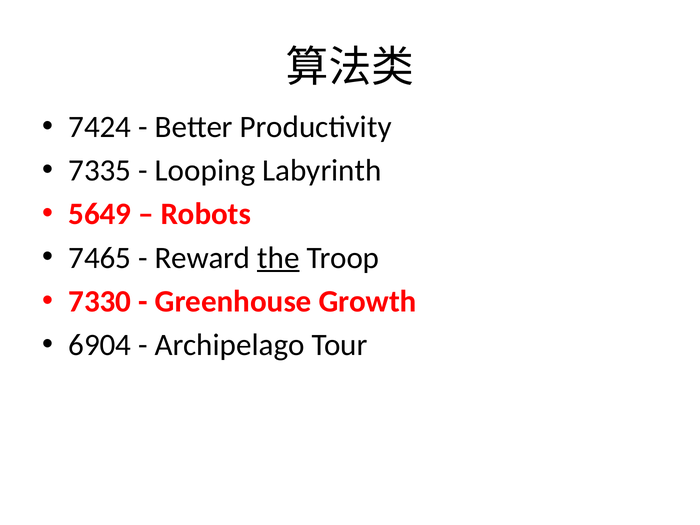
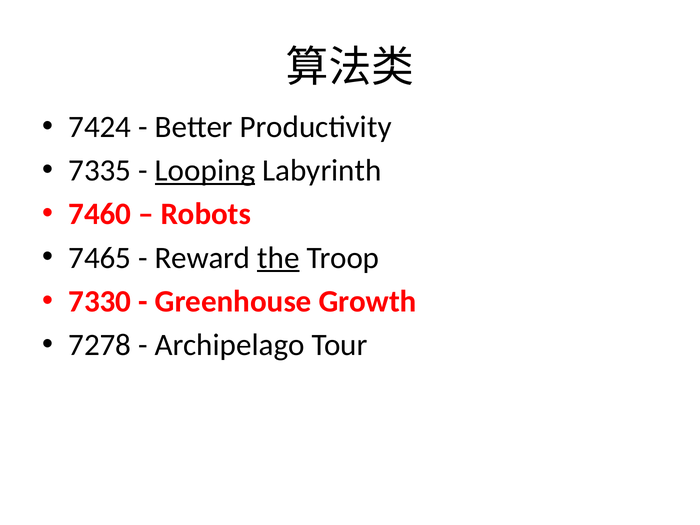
Looping underline: none -> present (205, 171)
5649: 5649 -> 7460 (100, 214)
6904: 6904 -> 7278 (100, 345)
